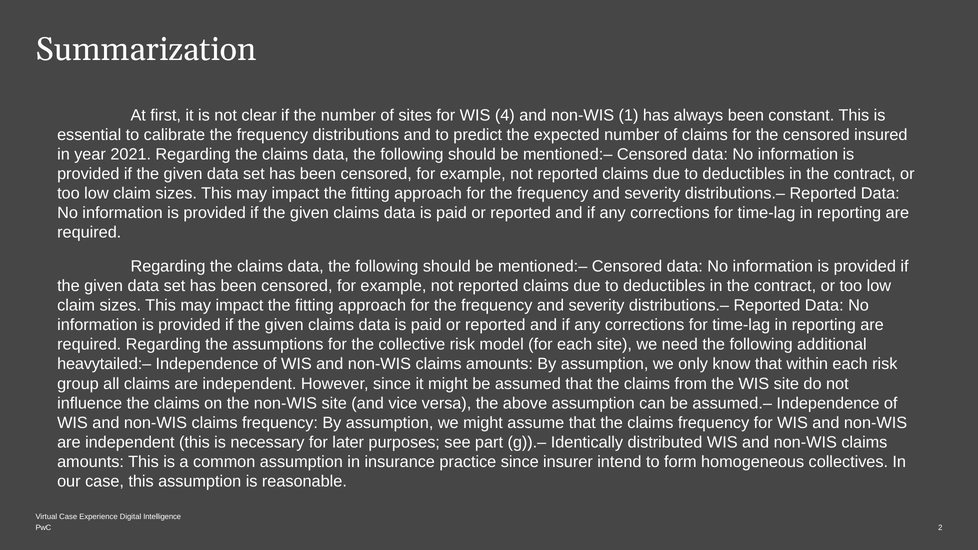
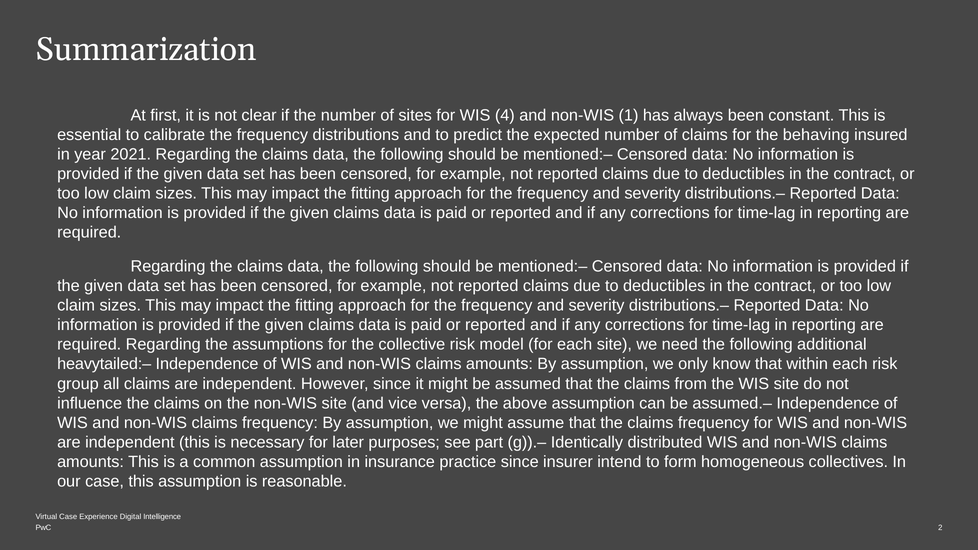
the censored: censored -> behaving (816, 135)
